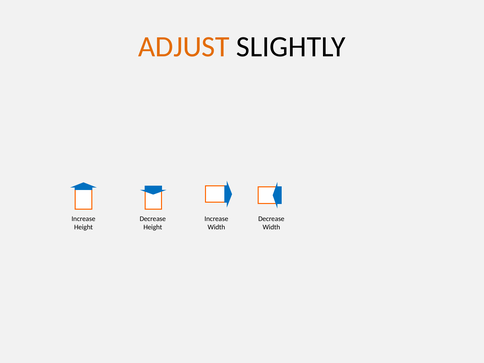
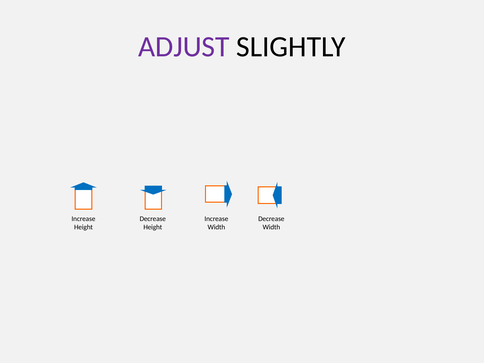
ADJUST colour: orange -> purple (184, 47)
